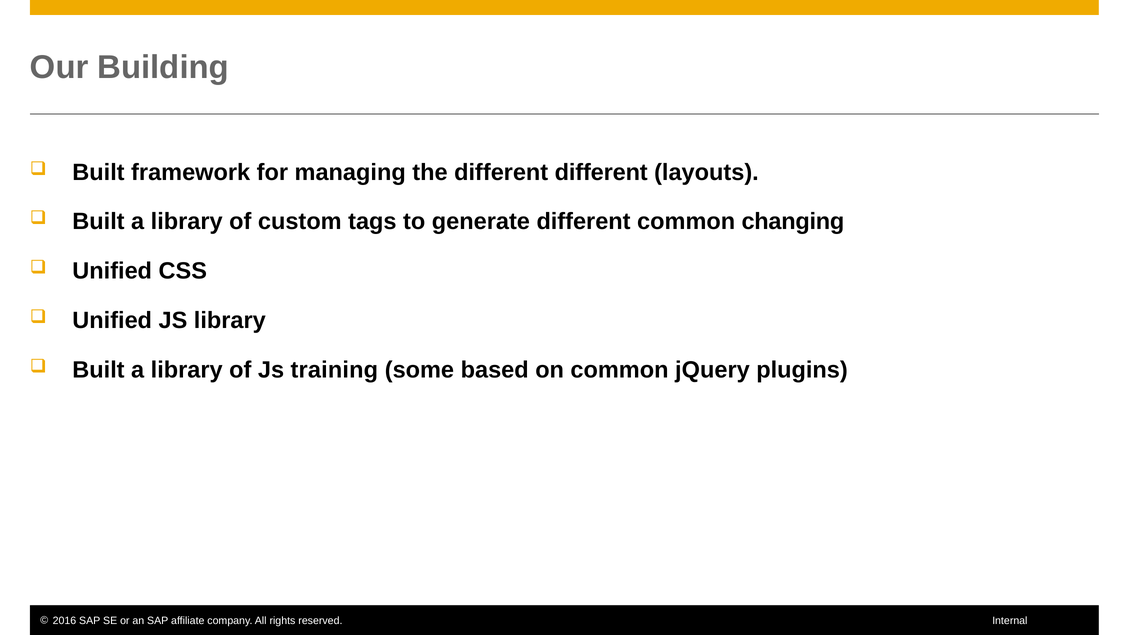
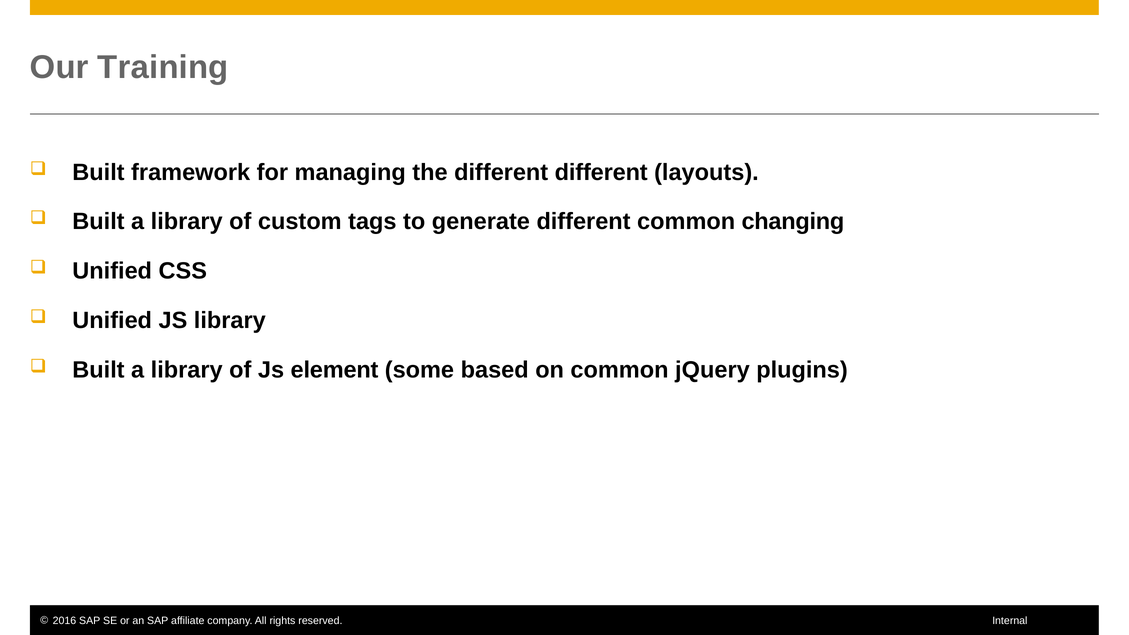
Building: Building -> Training (163, 67)
training: training -> element (335, 370)
